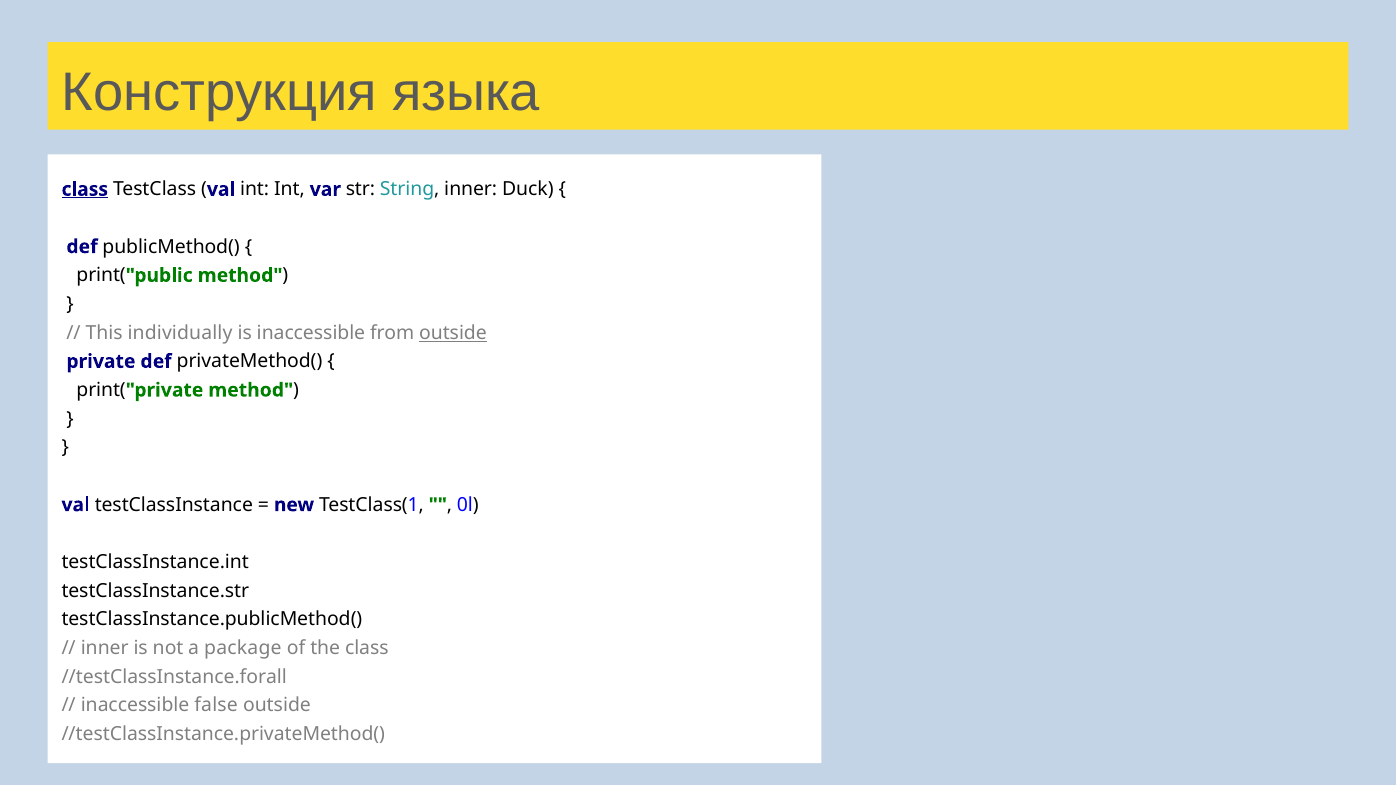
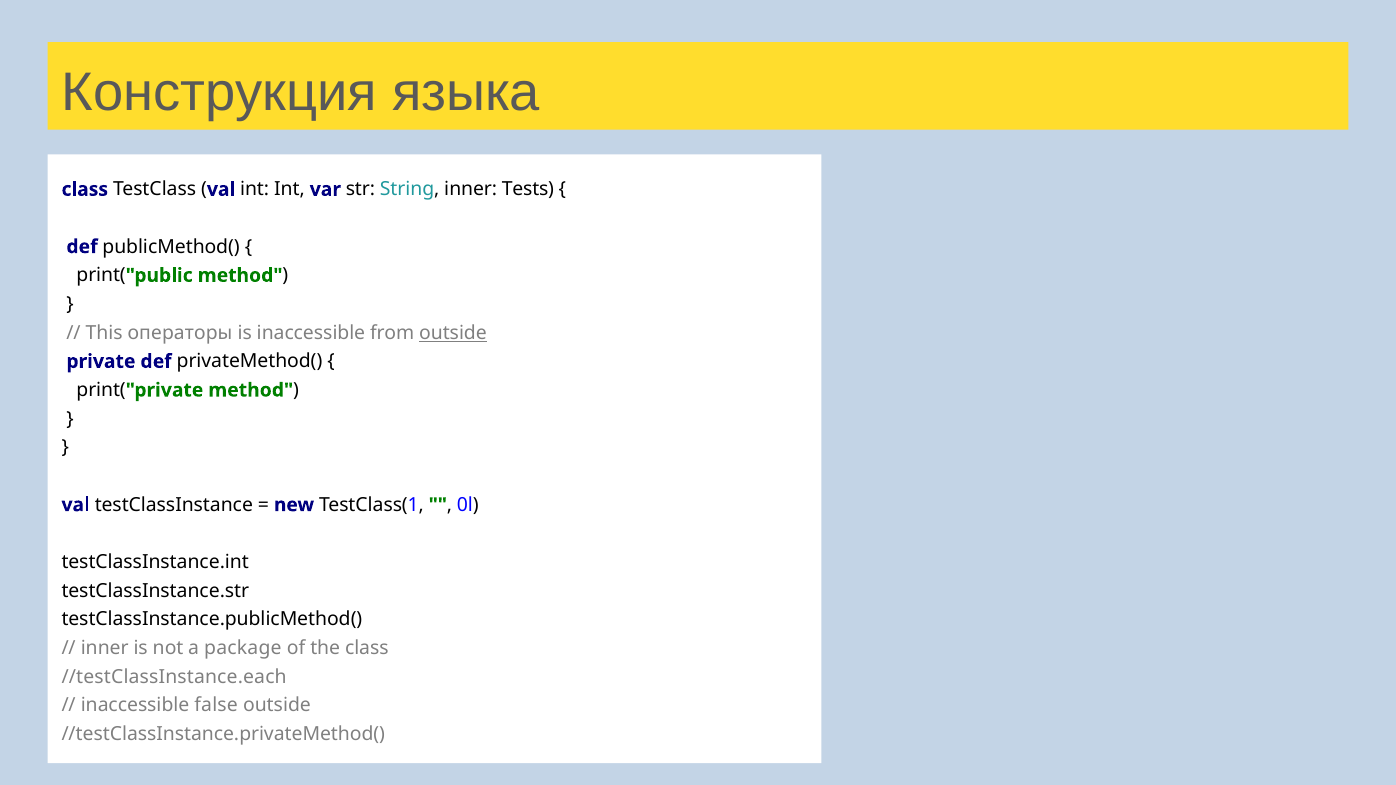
class underline: present -> none (85, 189)
Duck: Duck -> Tests (528, 189)
individually: individually -> операторы (180, 333)
//testClassInstance.forall: //testClassInstance.forall -> //testClassInstance.each (174, 677)
